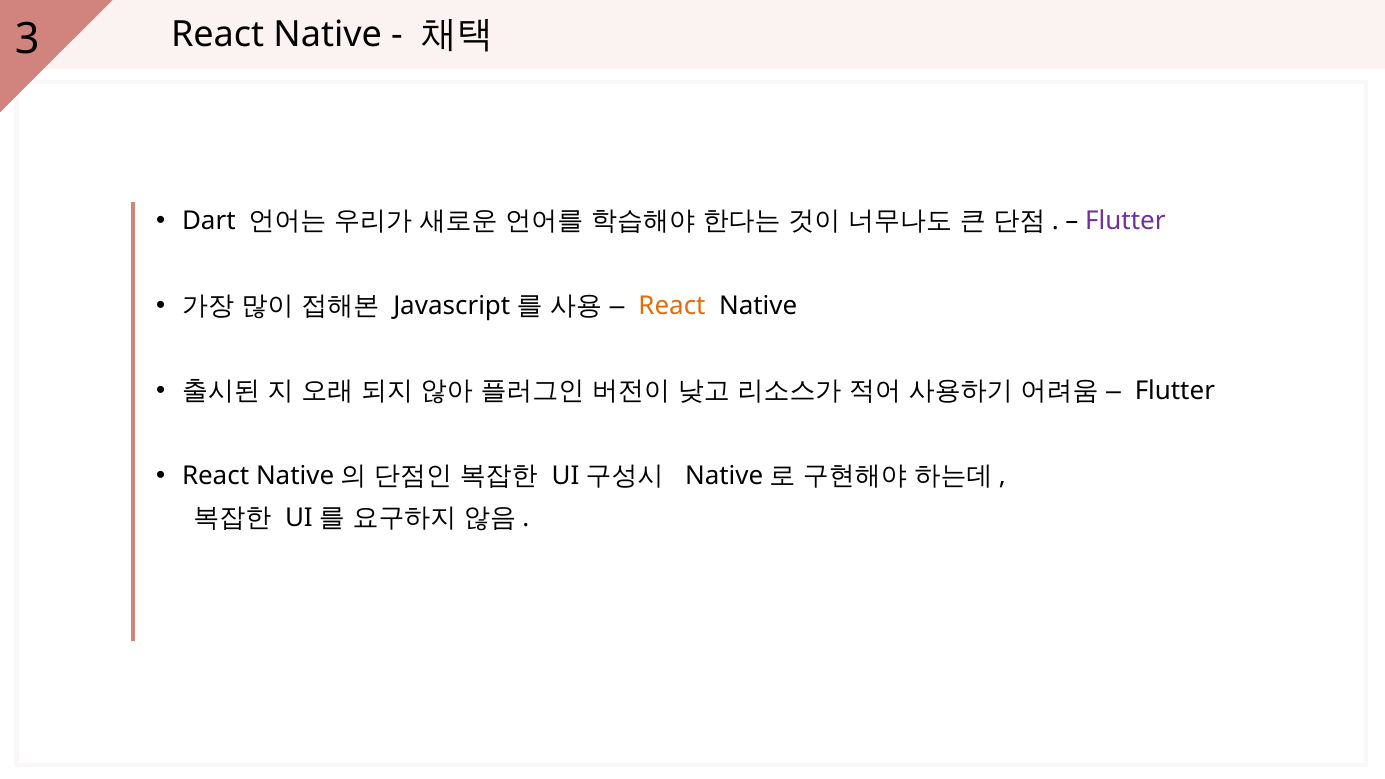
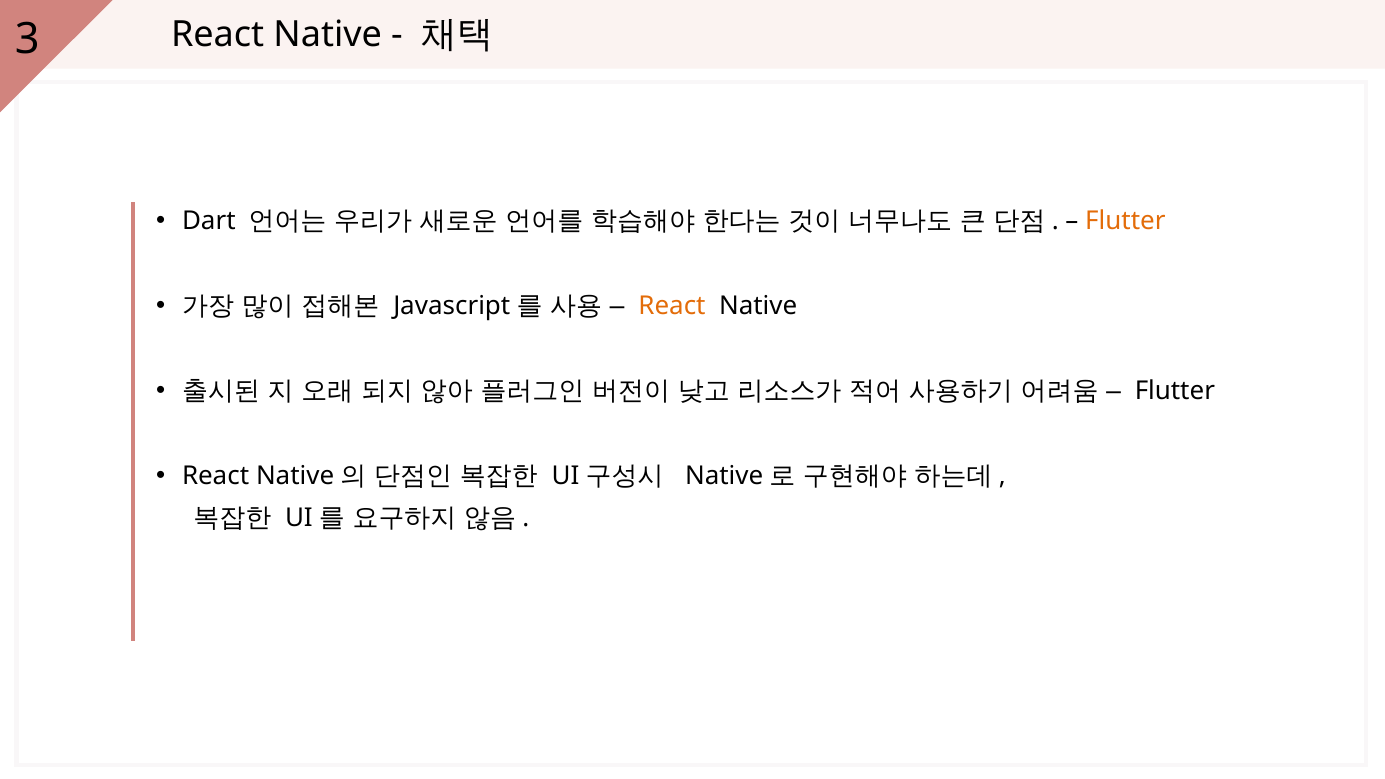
Flutter colour: purple -> orange (1125, 221)
